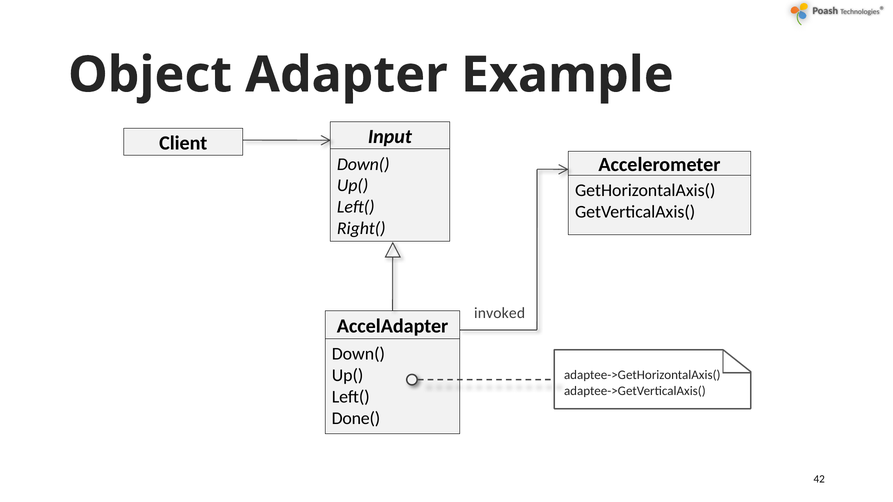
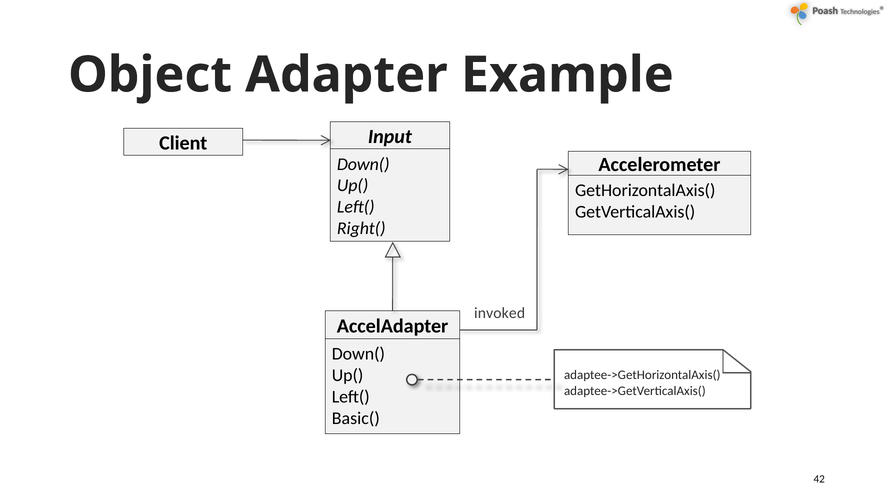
Done(: Done( -> Basic( (356, 418)
